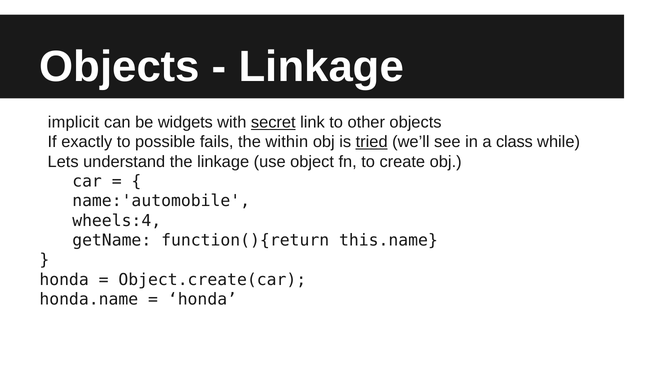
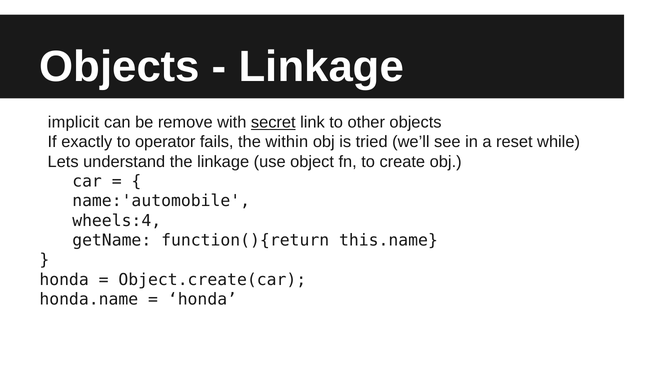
widgets: widgets -> remove (185, 123)
possible: possible -> operator (165, 142)
tried underline: present -> none (372, 142)
class: class -> reset (514, 142)
